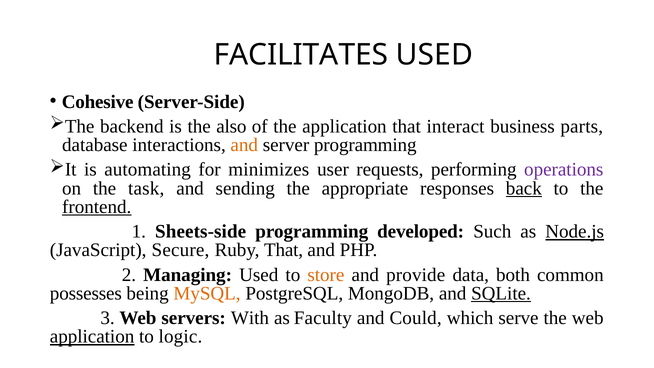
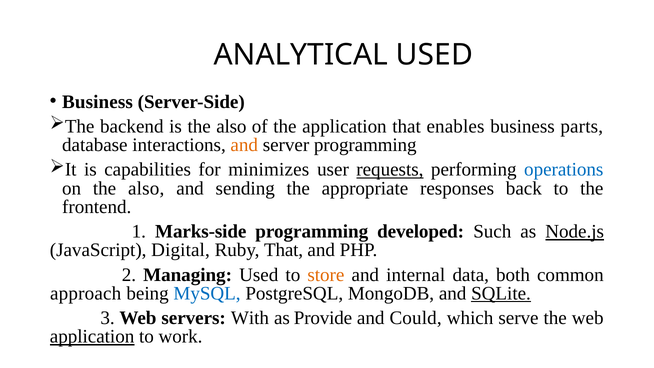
FACILITATES: FACILITATES -> ANALYTICAL (301, 55)
Cohesive: Cohesive -> Business (97, 102)
interact: interact -> enables (455, 126)
automating: automating -> capabilities (148, 170)
requests underline: none -> present (390, 170)
operations colour: purple -> blue (564, 170)
on the task: task -> also (146, 188)
back underline: present -> none (524, 188)
frontend underline: present -> none (97, 207)
Sheets-side: Sheets-side -> Marks-side (201, 231)
Secure: Secure -> Digital (181, 250)
provide: provide -> internal (416, 275)
possesses: possesses -> approach (86, 293)
MySQL colour: orange -> blue (207, 293)
Faculty: Faculty -> Provide (323, 318)
logic: logic -> work (181, 336)
